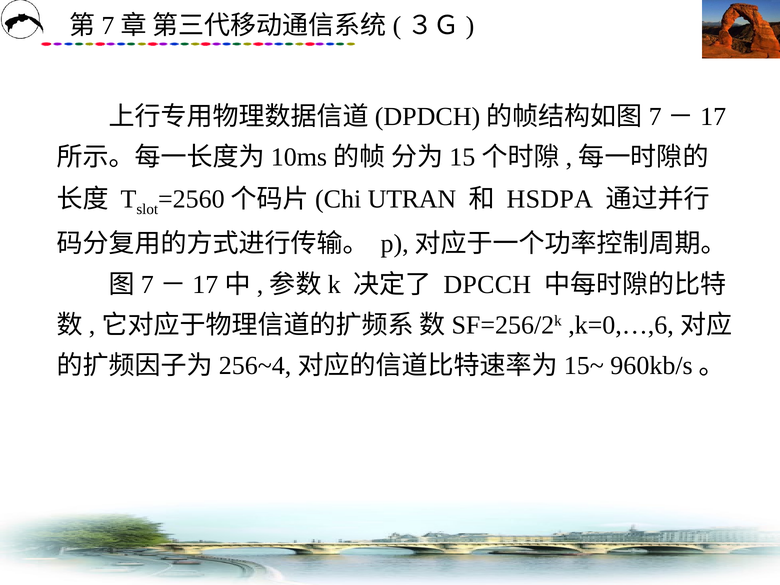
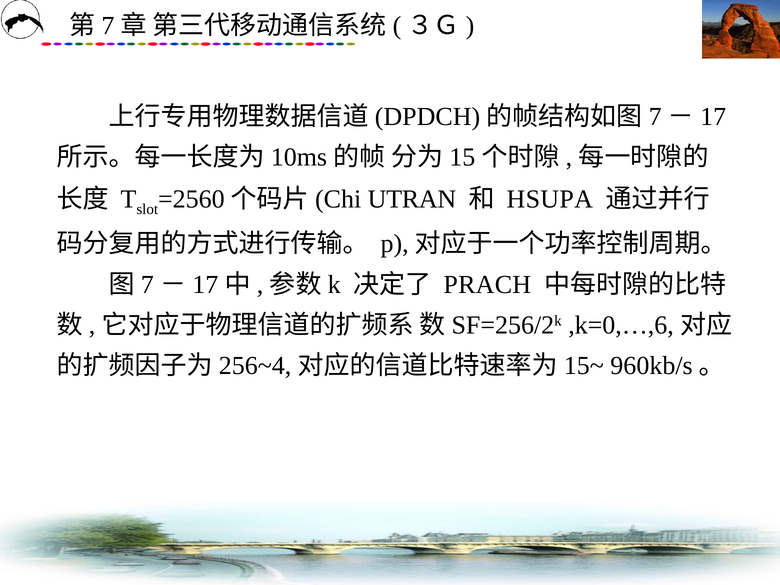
HSDPA: HSDPA -> HSUPA (550, 199)
DPCCH: DPCCH -> PRACH (487, 284)
